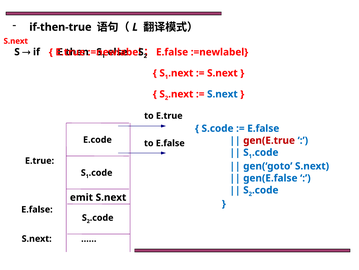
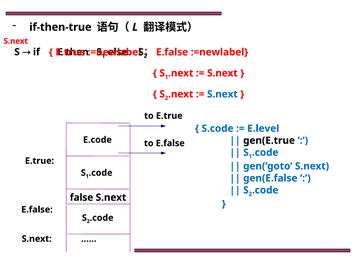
E.false: E.false -> E.level (263, 128)
gen(E.true colour: red -> black (269, 140)
emit: emit -> false (82, 197)
